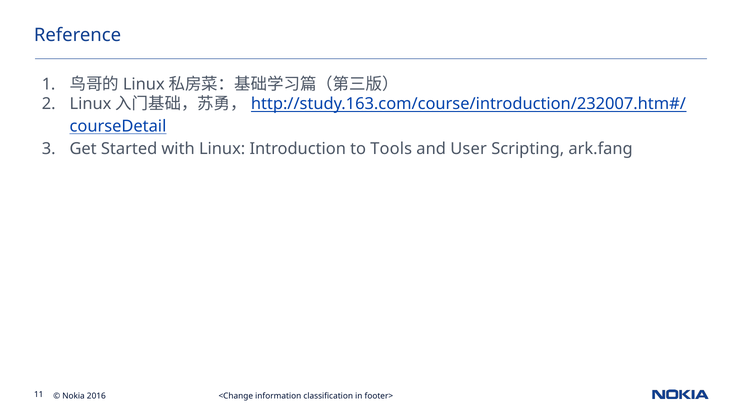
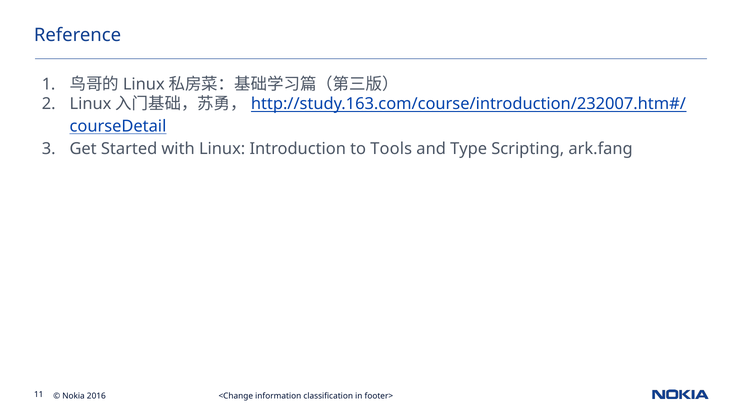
User: User -> Type (469, 149)
